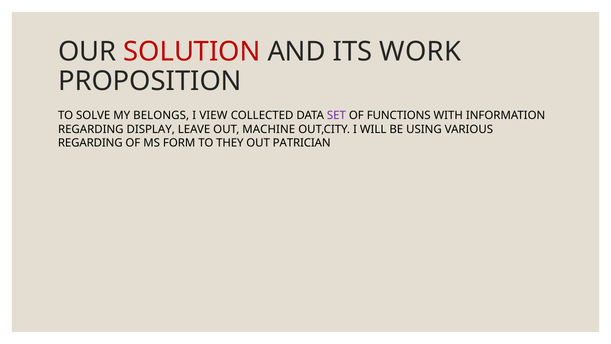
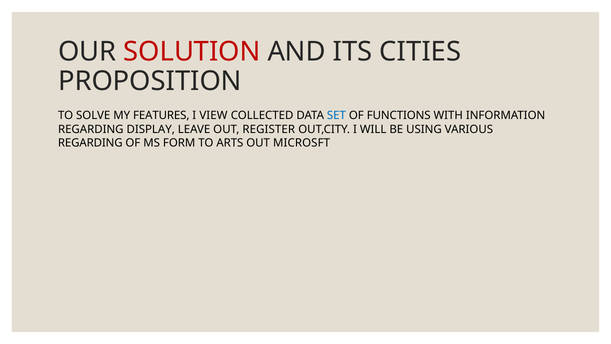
WORK: WORK -> CITIES (420, 52)
BELONGS: BELONGS -> FEATURES (161, 115)
SET colour: purple -> blue (336, 115)
MACHINE: MACHINE -> REGISTER (269, 129)
THEY: THEY -> ARTS (230, 143)
PATRICIAN: PATRICIAN -> MICROSFT (302, 143)
